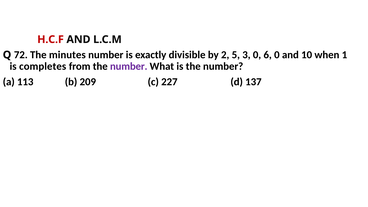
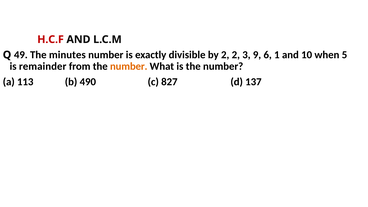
72: 72 -> 49 (21, 55)
2 5: 5 -> 2 (236, 55)
3 0: 0 -> 9 (257, 55)
6 0: 0 -> 1 (277, 55)
1: 1 -> 5 (345, 55)
completes: completes -> remainder (43, 66)
number colour: purple -> orange (129, 66)
209: 209 -> 490 (88, 82)
227: 227 -> 827 (169, 82)
